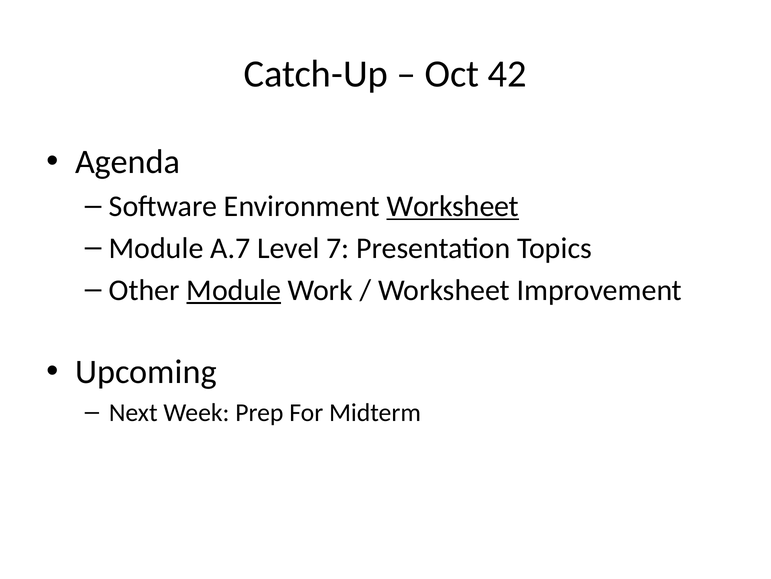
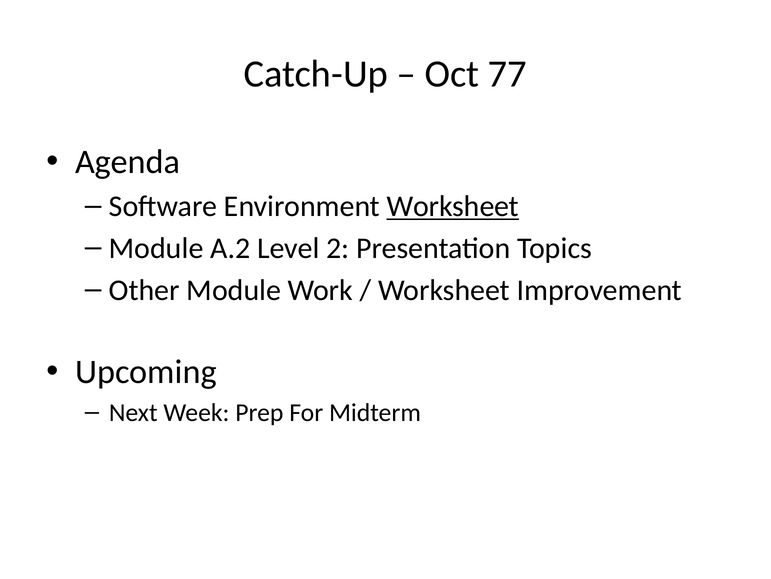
42: 42 -> 77 (507, 74)
A.7: A.7 -> A.2 (230, 248)
7: 7 -> 2 (338, 248)
Module underline: present -> none (234, 290)
